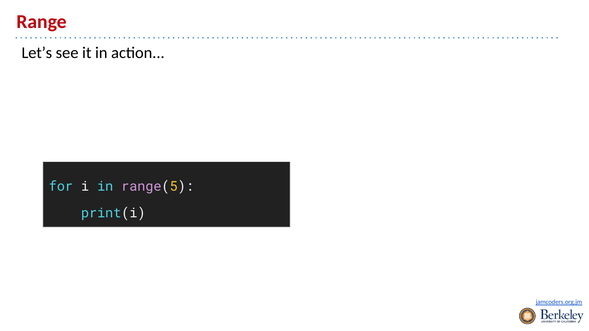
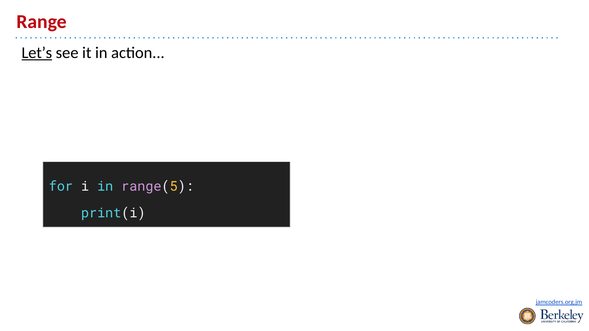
Let’s underline: none -> present (37, 53)
